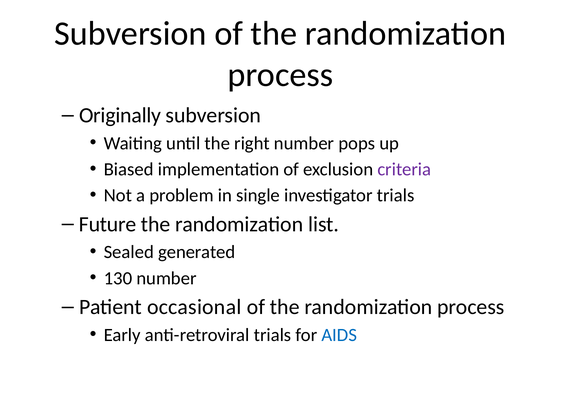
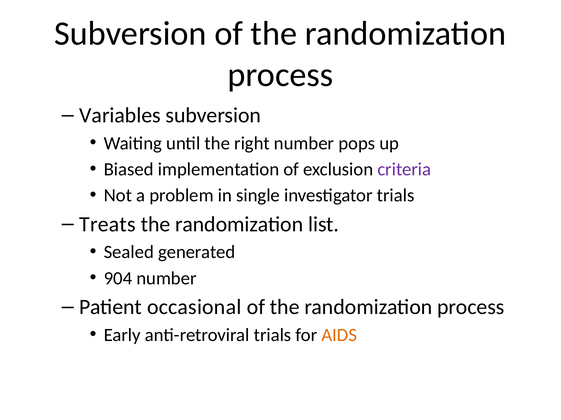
Originally: Originally -> Variables (120, 116)
Future: Future -> Treats (107, 225)
130: 130 -> 904 (118, 279)
AIDS colour: blue -> orange (339, 335)
